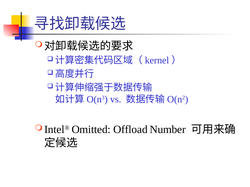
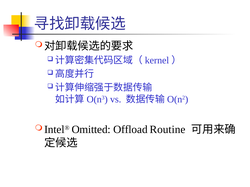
Number: Number -> Routine (168, 130)
